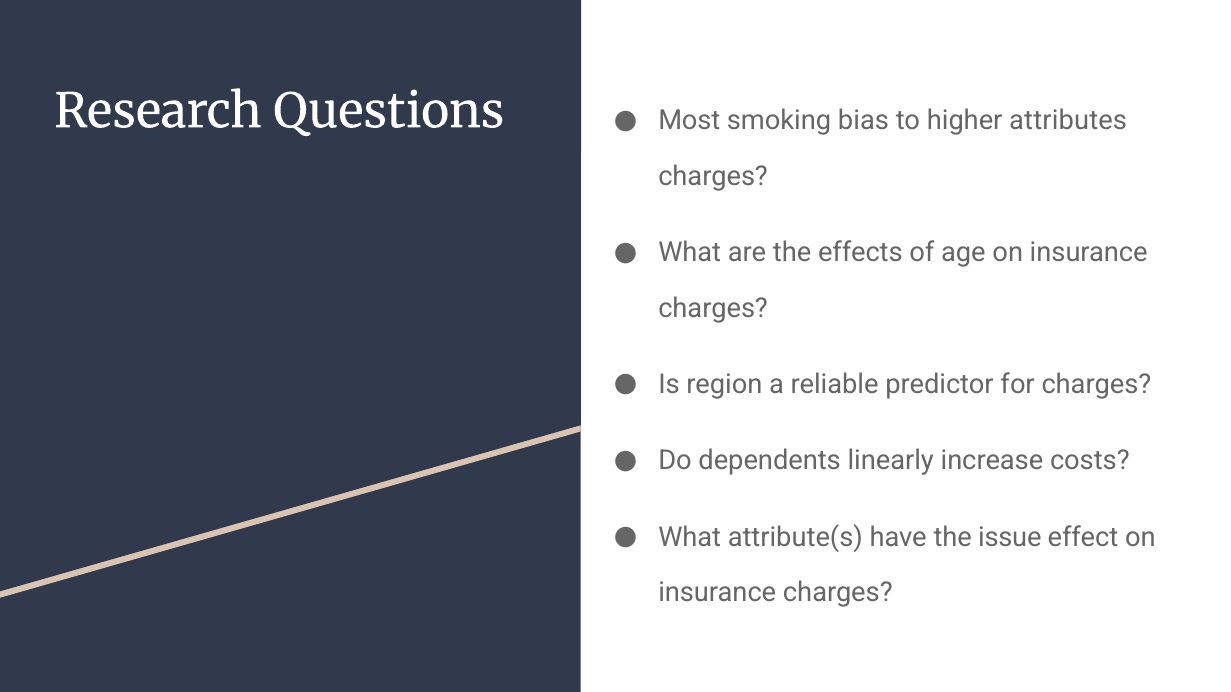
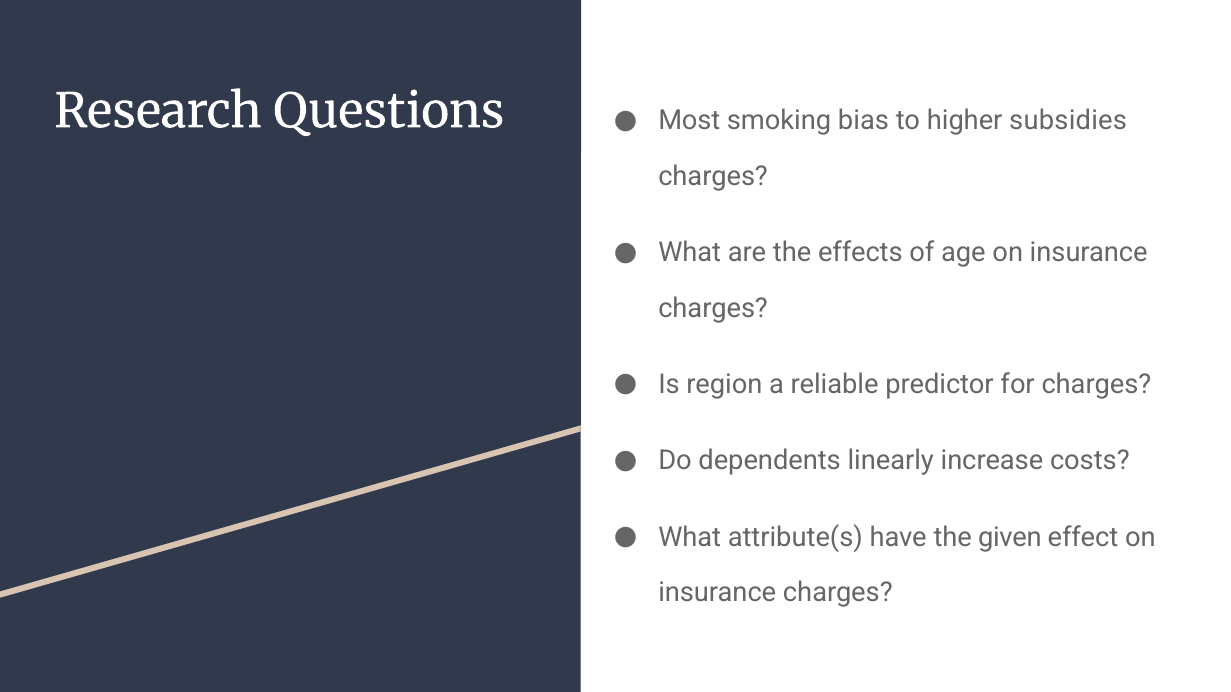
attributes: attributes -> subsidies (1068, 121)
issue: issue -> given (1010, 537)
